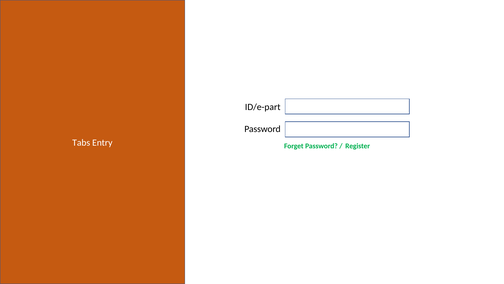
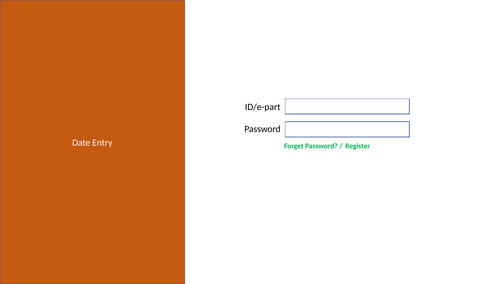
Tabs: Tabs -> Date (81, 142)
